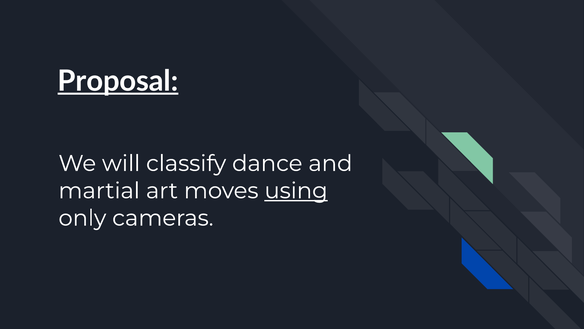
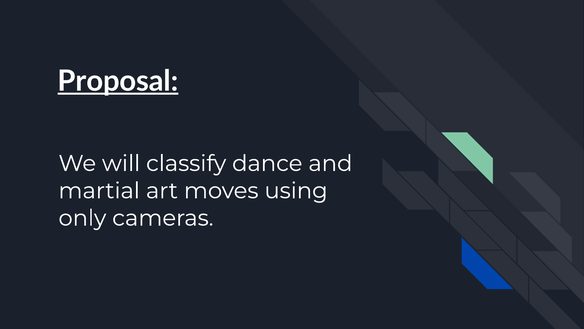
using underline: present -> none (296, 190)
